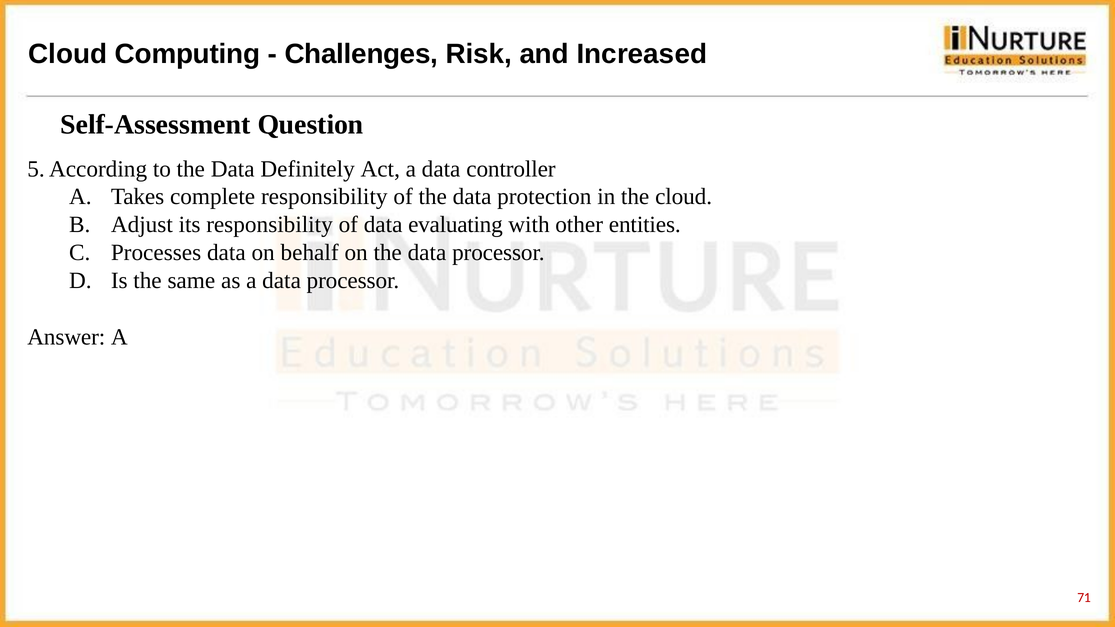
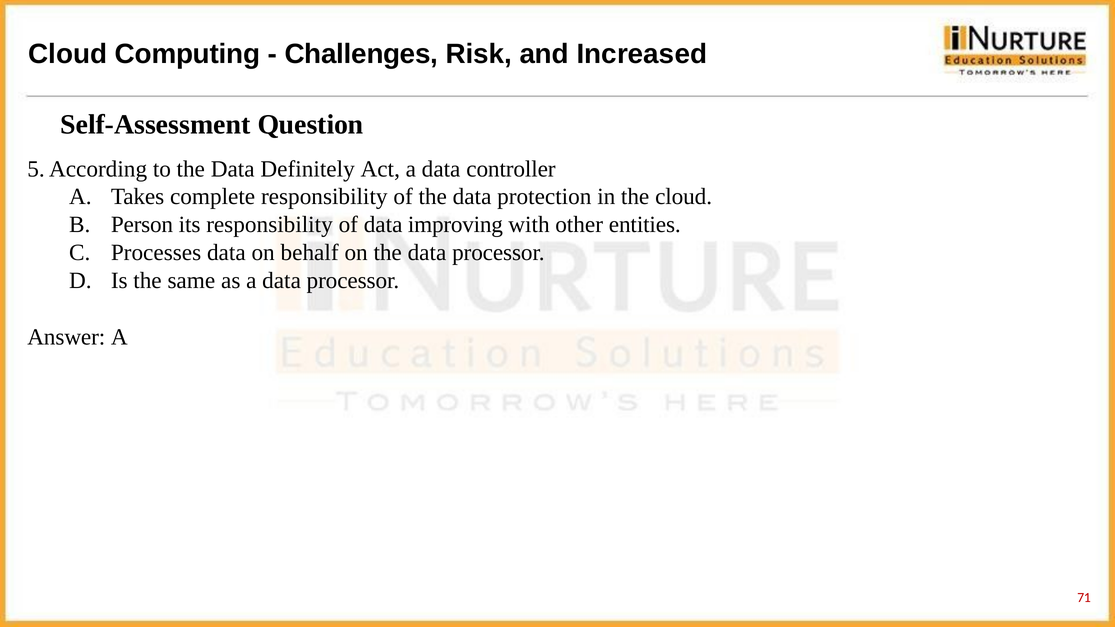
Adjust: Adjust -> Person (142, 225)
evaluating: evaluating -> improving (455, 225)
